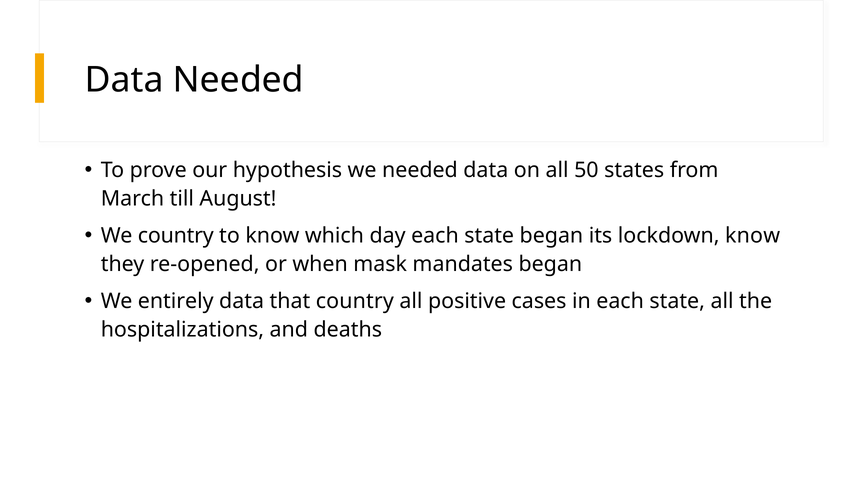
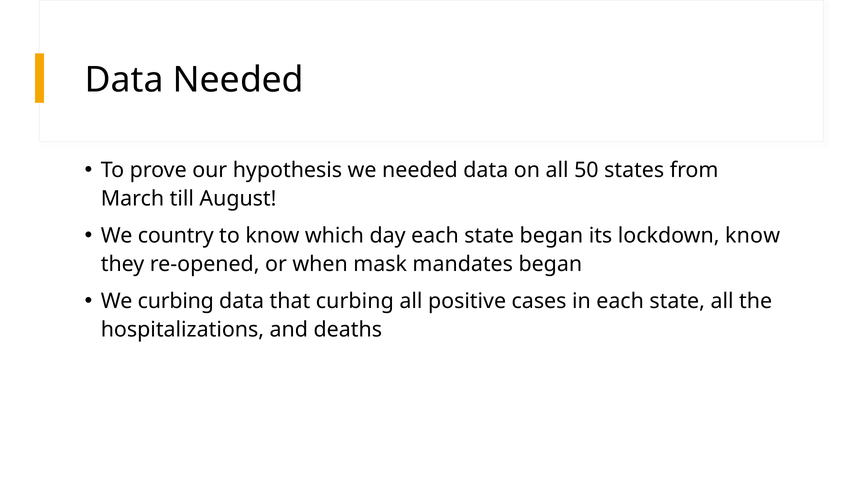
We entirely: entirely -> curbing (176, 301)
that country: country -> curbing (355, 301)
